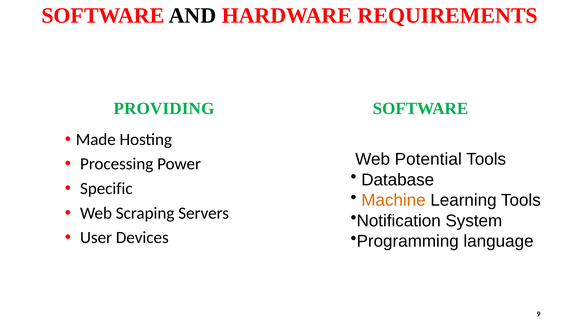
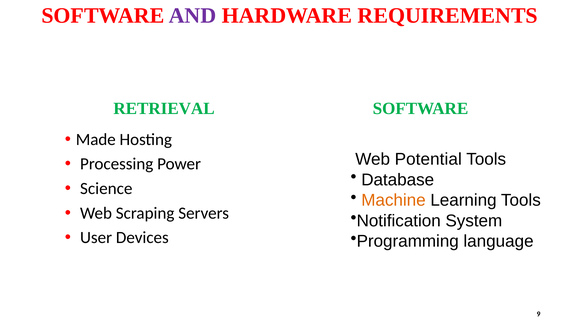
AND colour: black -> purple (192, 16)
PROVIDING: PROVIDING -> RETRIEVAL (164, 109)
Specific: Specific -> Science (106, 189)
